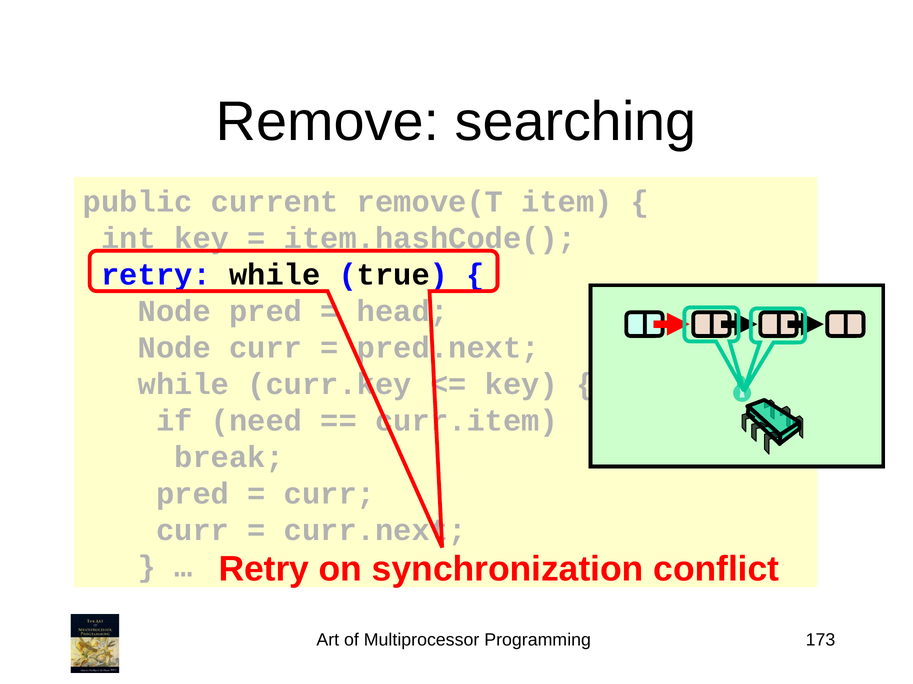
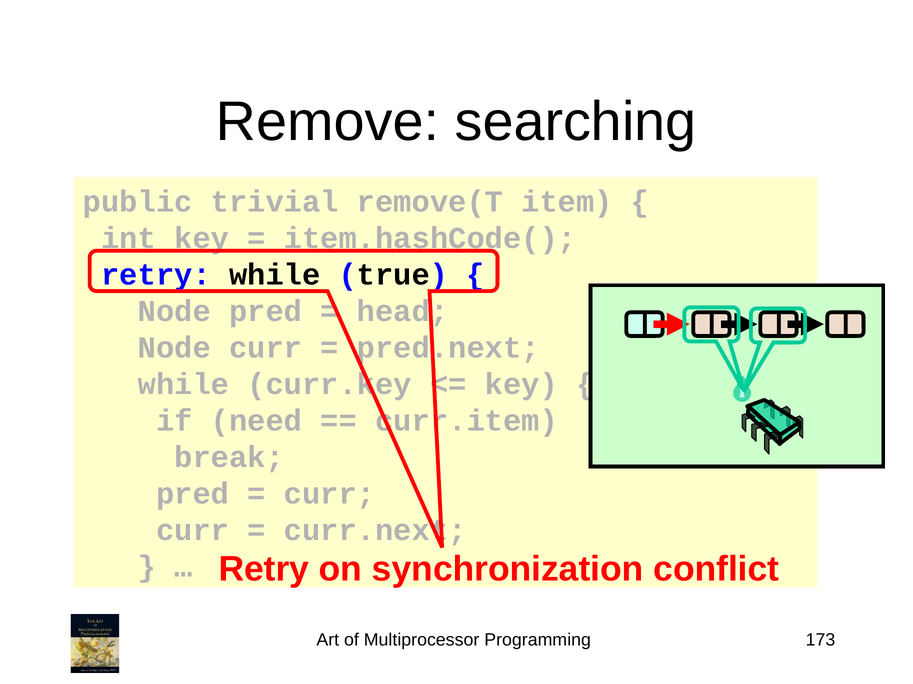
current: current -> trivial (275, 202)
